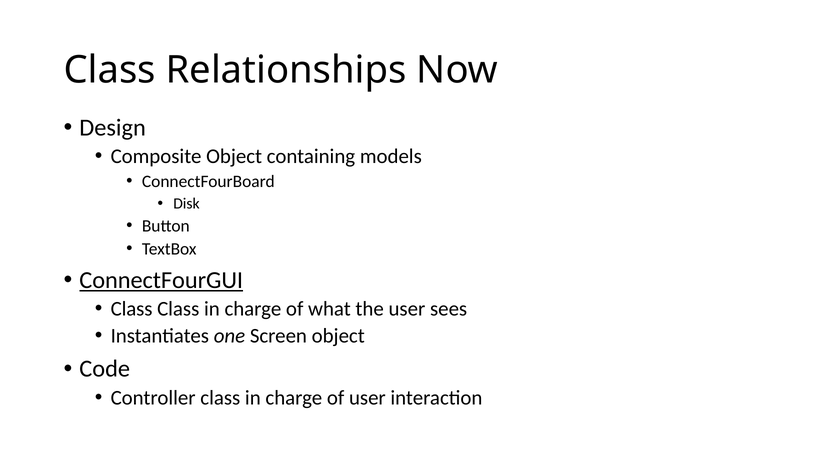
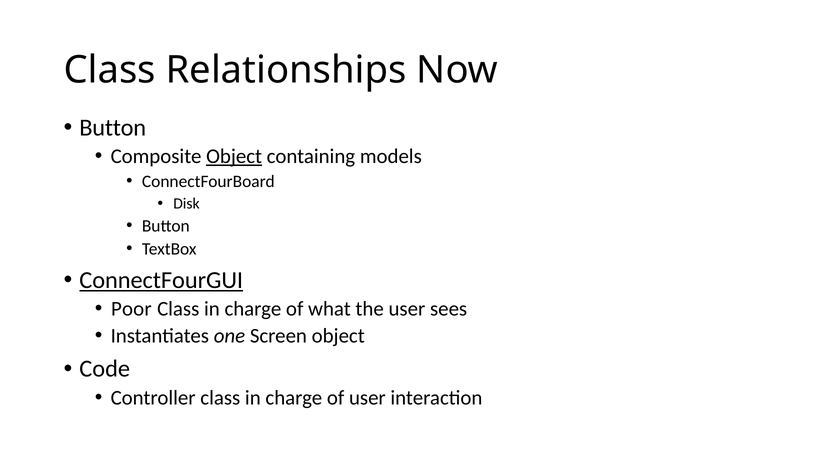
Design: Design -> Button (113, 127)
Object underline: none -> present (234, 156)
Class: Class -> Poor (131, 309)
